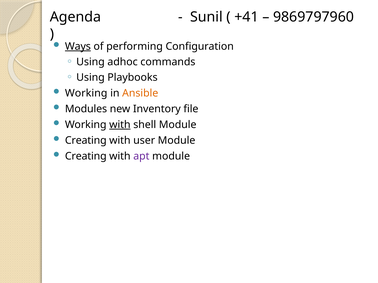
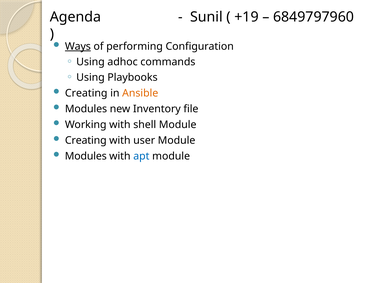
+41: +41 -> +19 (246, 17)
9869797960: 9869797960 -> 6849797960 (314, 17)
Working: Working -> Creating (86, 93)
with underline: present -> none (120, 125)
Creating: Creating -> Modules (86, 156)
apt colour: purple -> blue (141, 156)
